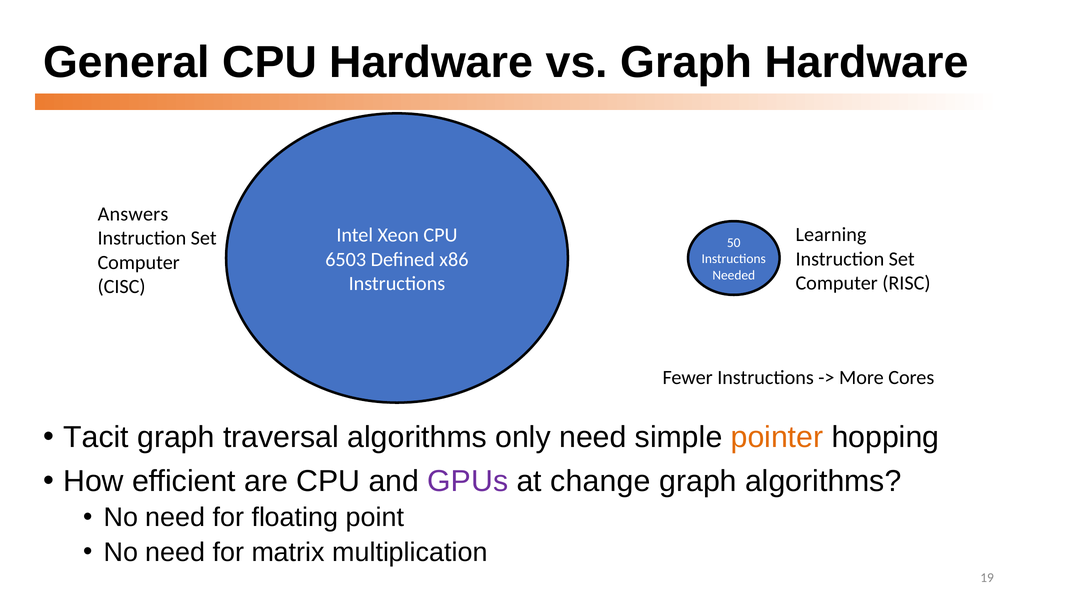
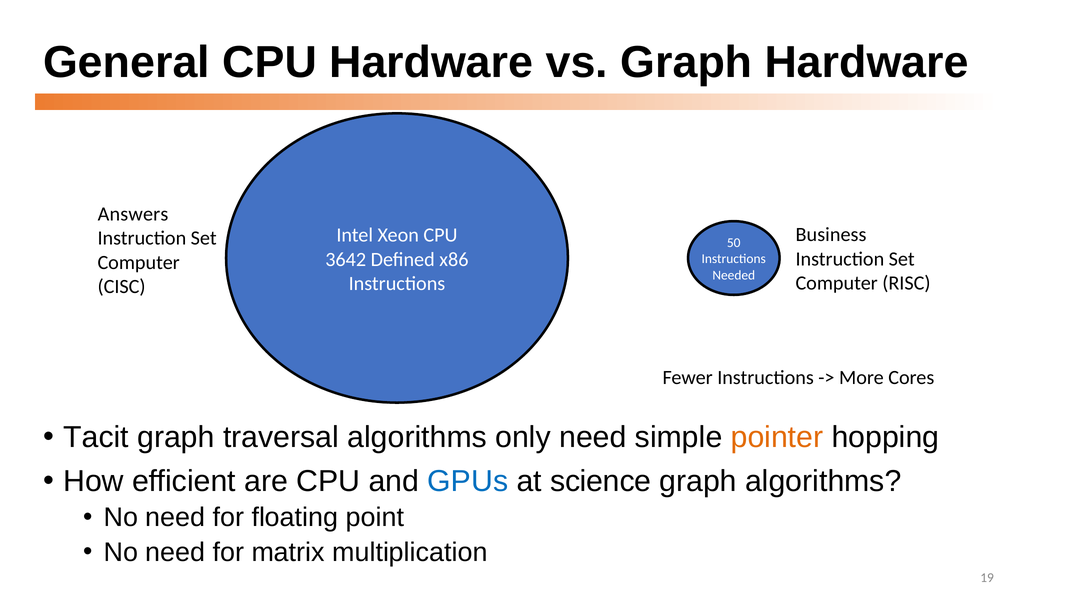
Learning: Learning -> Business (831, 235)
6503: 6503 -> 3642 (346, 259)
GPUs colour: purple -> blue (468, 481)
change: change -> science (601, 481)
